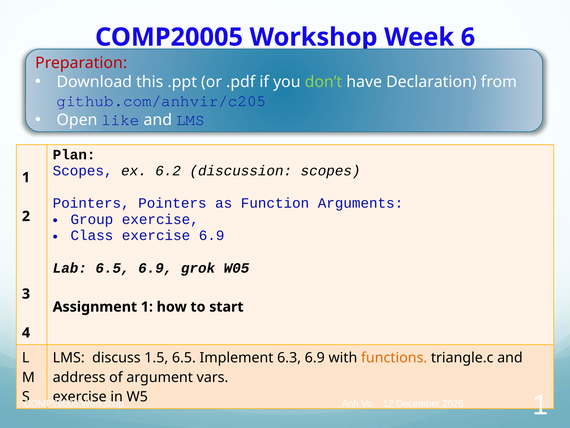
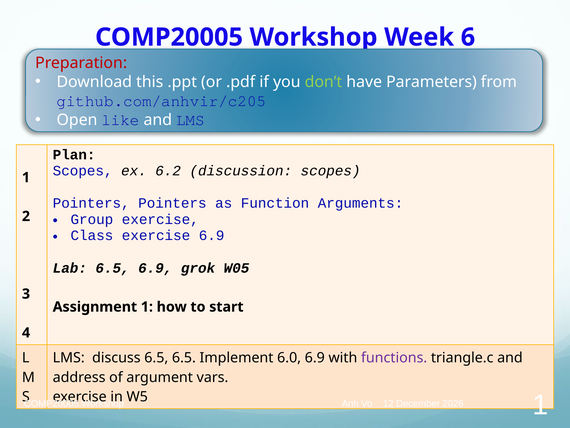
Declaration: Declaration -> Parameters (431, 82)
discuss 1.5: 1.5 -> 6.5 (156, 357)
6.3: 6.3 -> 6.0 (289, 357)
functions colour: orange -> purple (394, 357)
